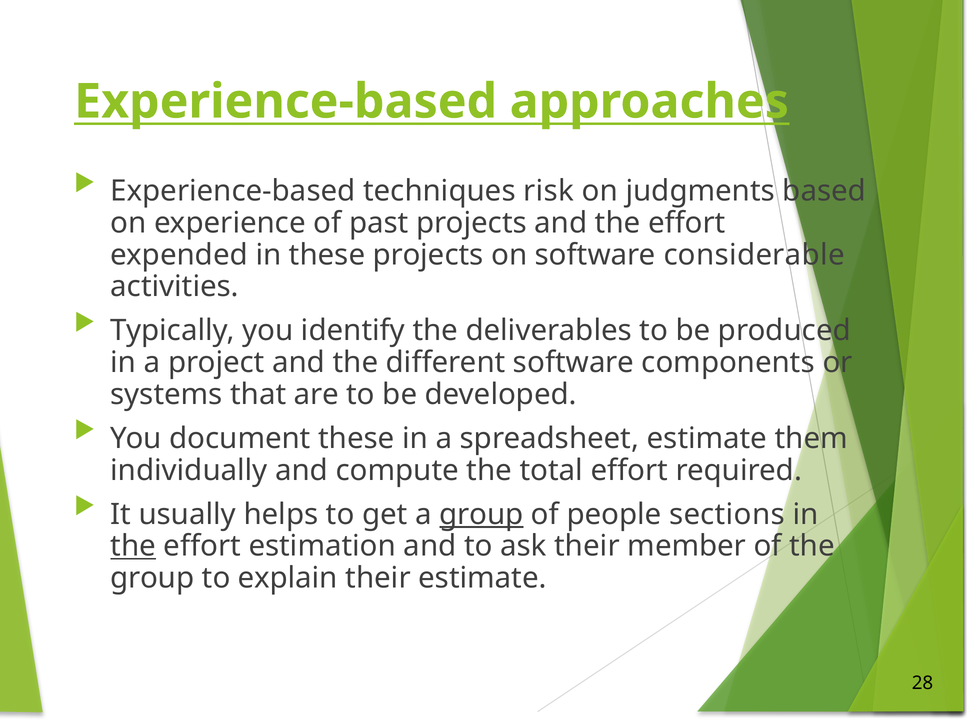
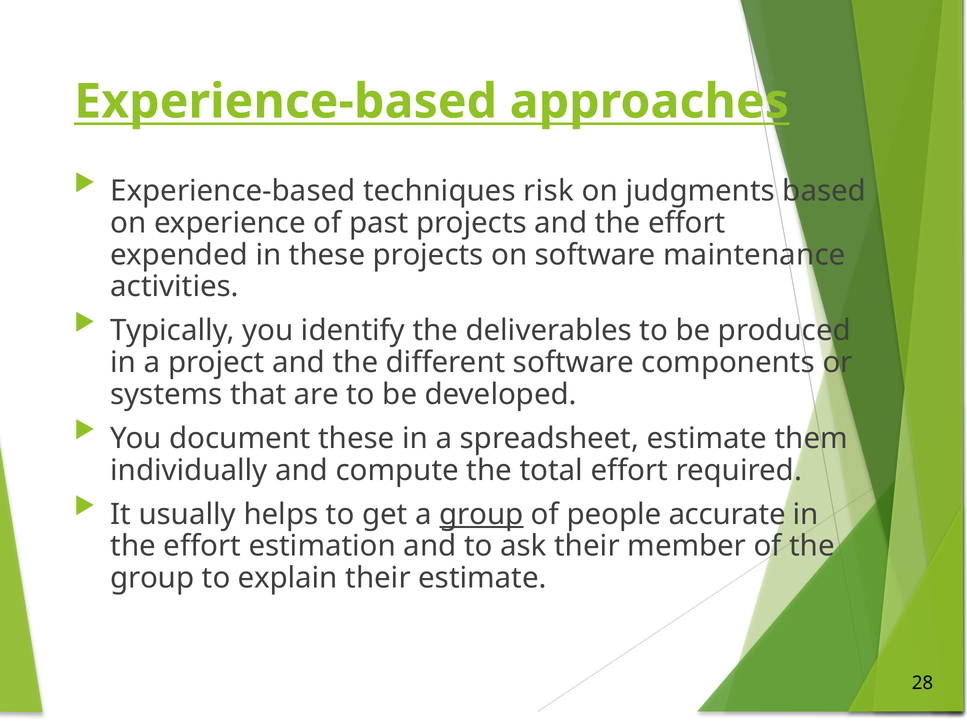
considerable: considerable -> maintenance (754, 255)
sections: sections -> accurate (727, 514)
the underline: present -> none (133, 546)
